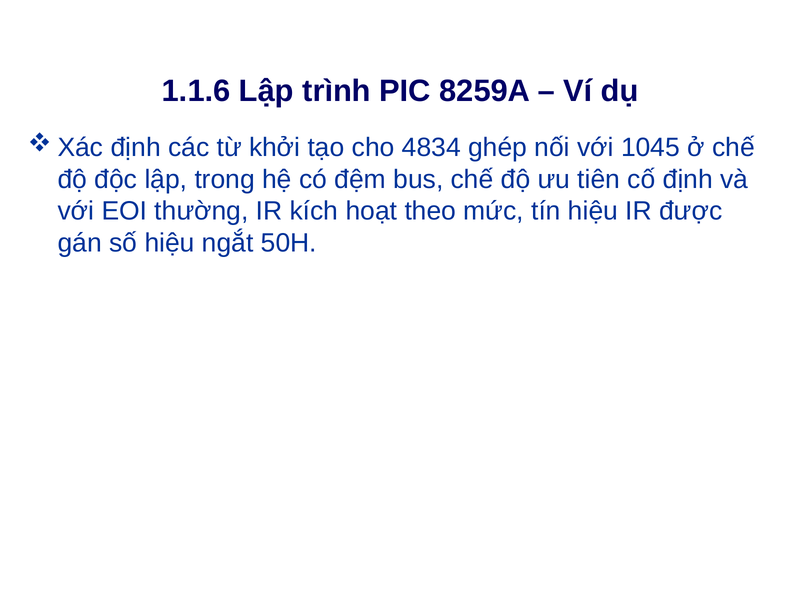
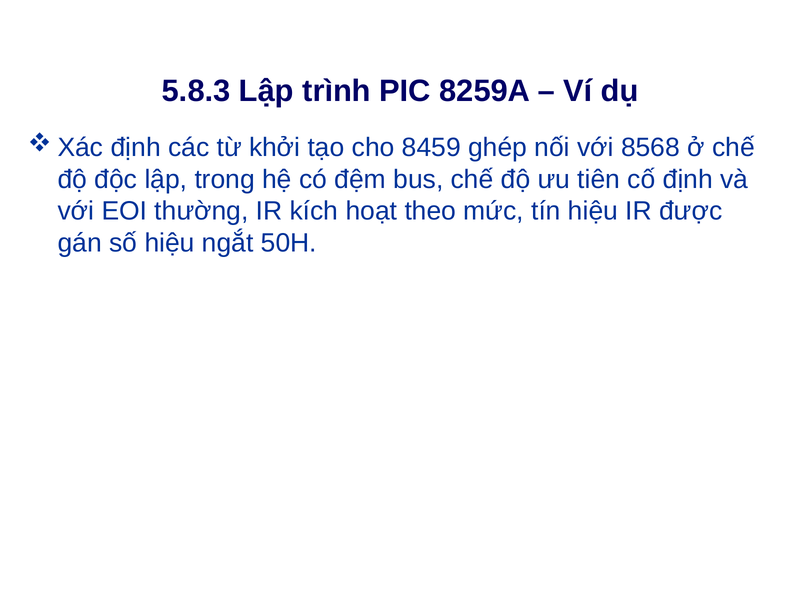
1.1.6: 1.1.6 -> 5.8.3 (196, 91)
4834: 4834 -> 8459 (431, 148)
1045: 1045 -> 8568 (651, 148)
